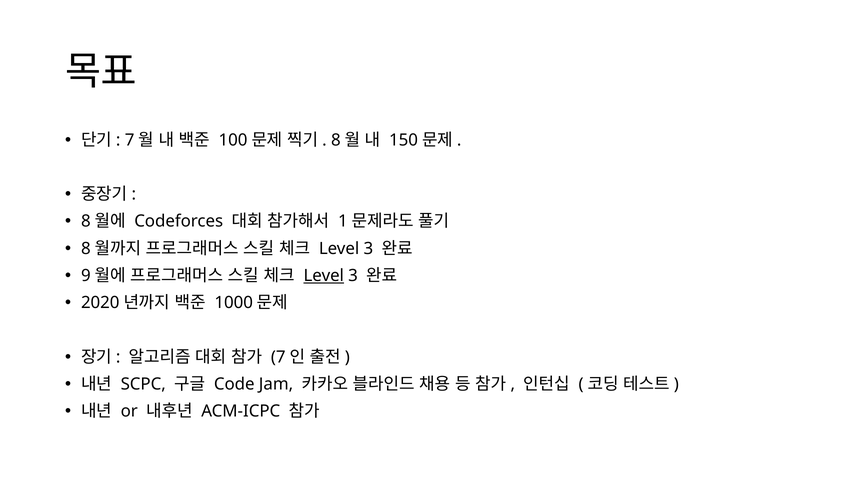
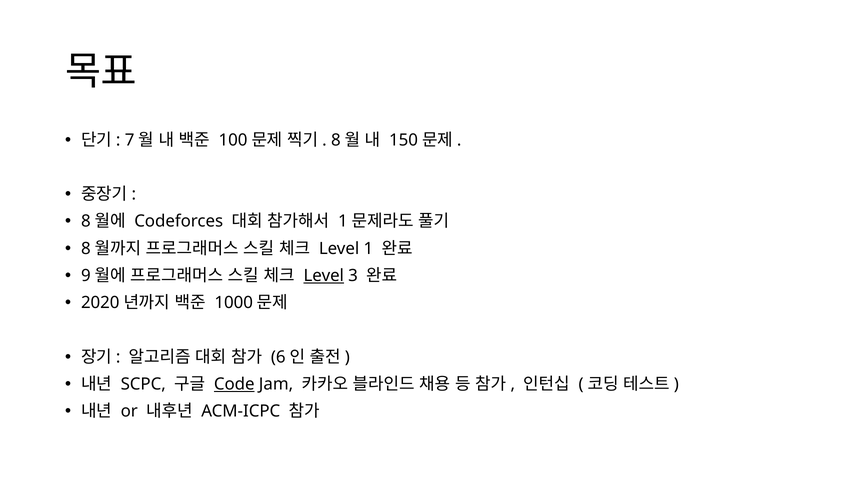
3: 3 -> 1 (368, 248)
7: 7 -> 6 (278, 357)
Code underline: none -> present (234, 384)
